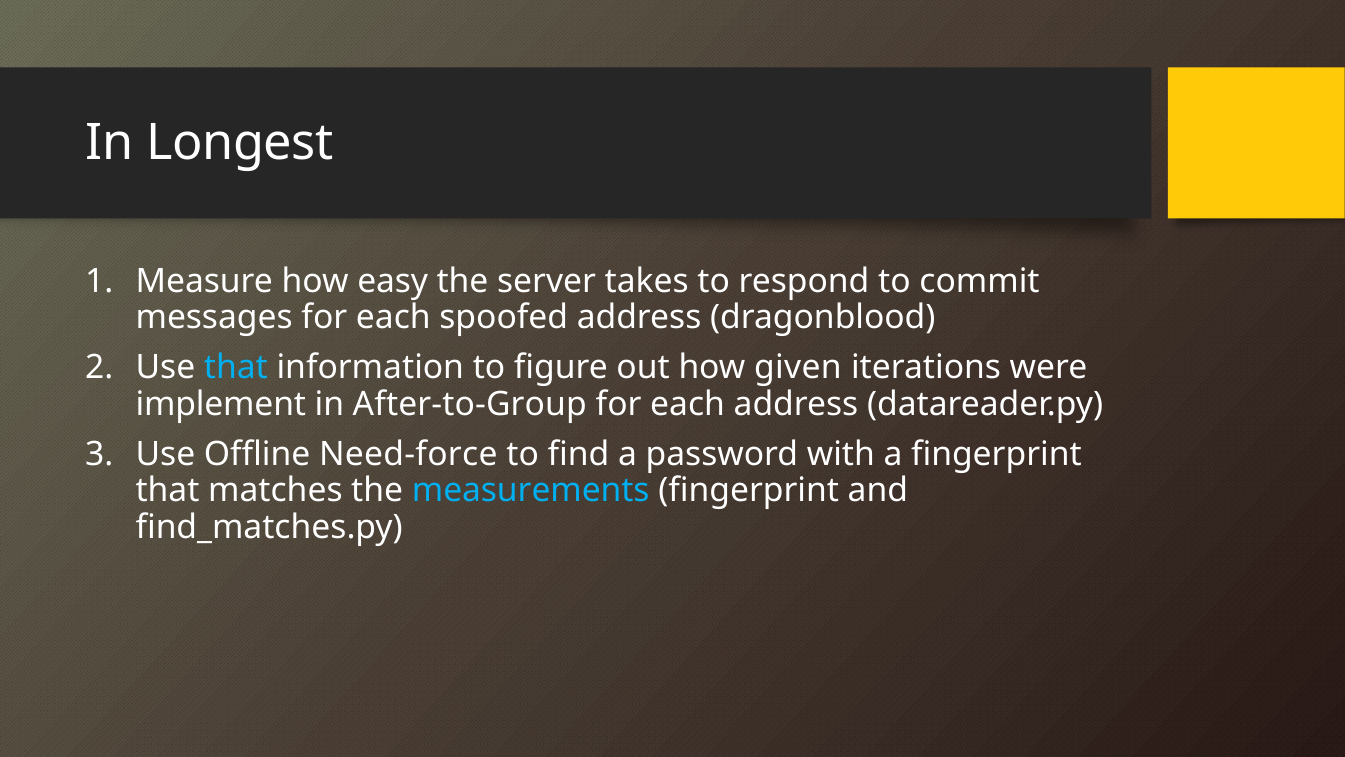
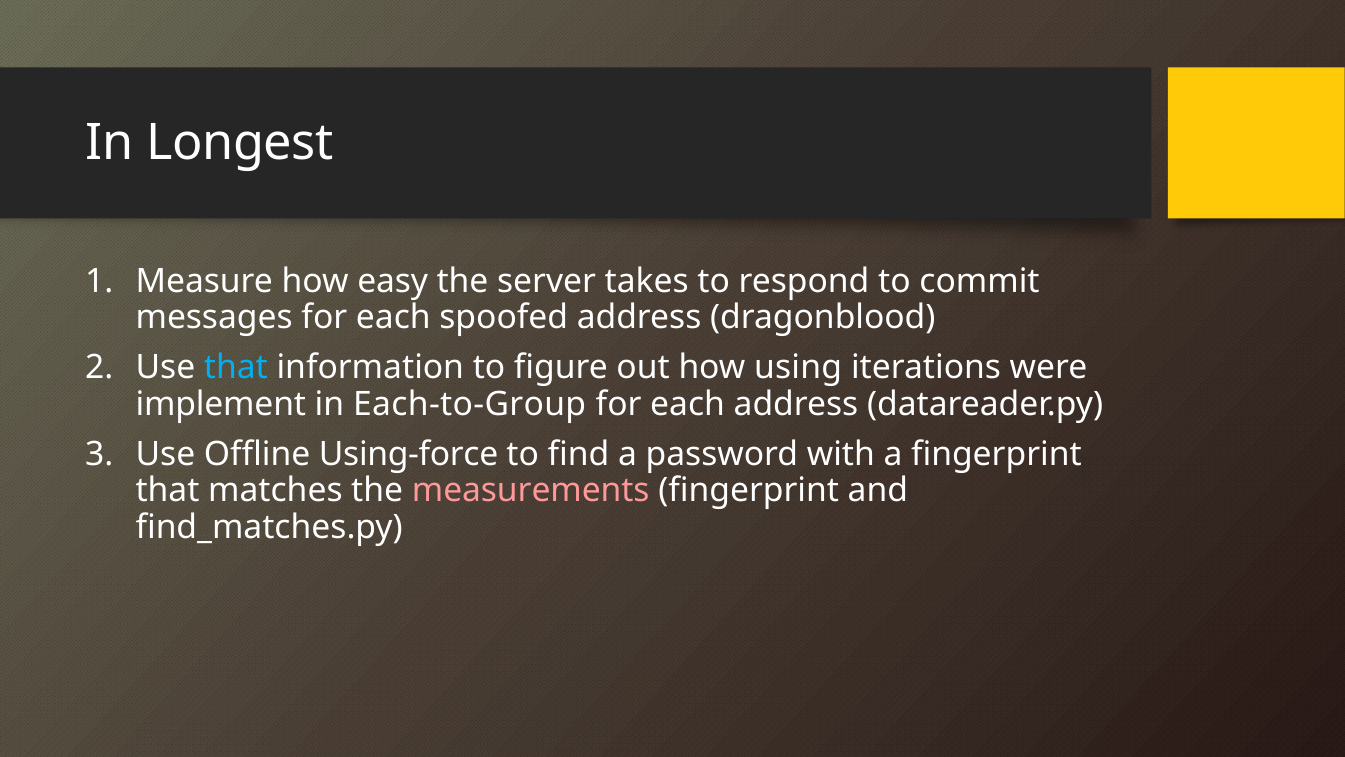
given: given -> using (798, 367)
After-to-Group: After-to-Group -> Each-to-Group (470, 404)
Need-force: Need-force -> Using-force (409, 454)
measurements colour: light blue -> pink (531, 490)
